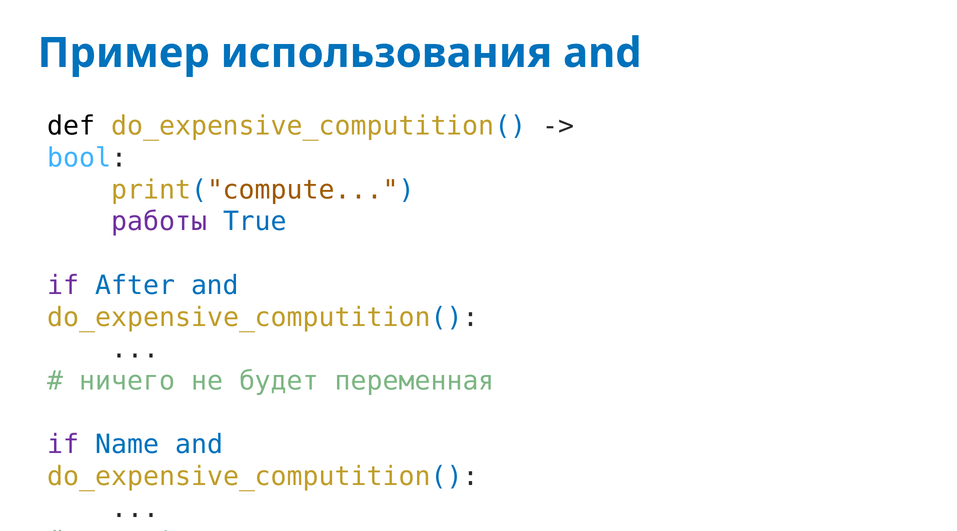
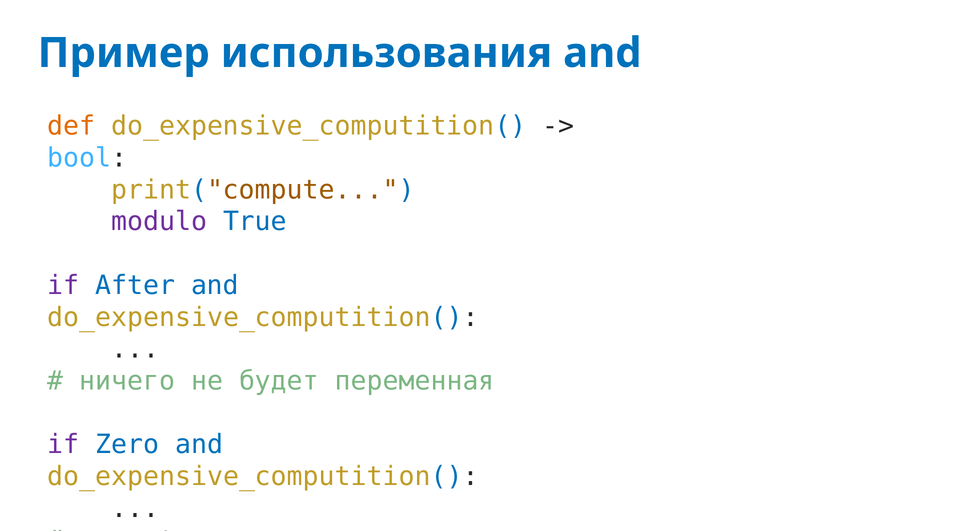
def colour: black -> orange (71, 126)
работы: работы -> modulo (159, 221)
Name: Name -> Zero (127, 444)
